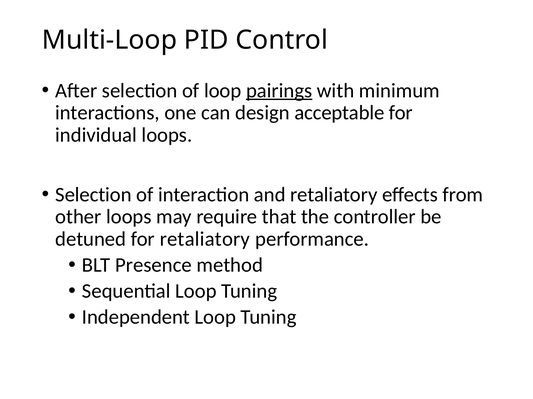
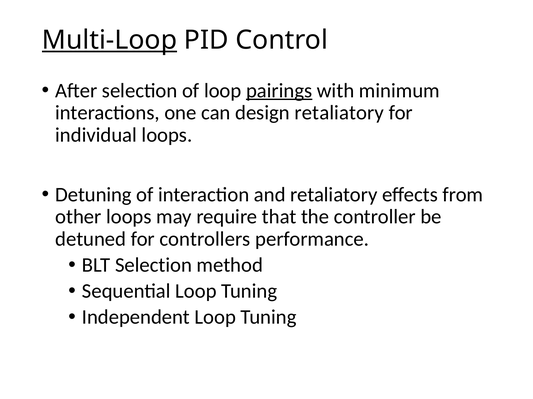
Multi-Loop underline: none -> present (110, 40)
design acceptable: acceptable -> retaliatory (339, 113)
Selection: Selection -> Detuning (93, 195)
for retaliatory: retaliatory -> controllers (205, 240)
BLT Presence: Presence -> Selection (154, 266)
